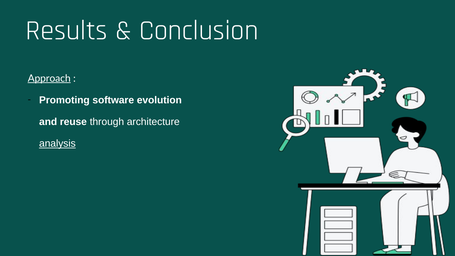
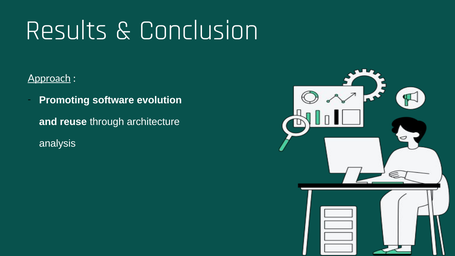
analysis underline: present -> none (57, 144)
